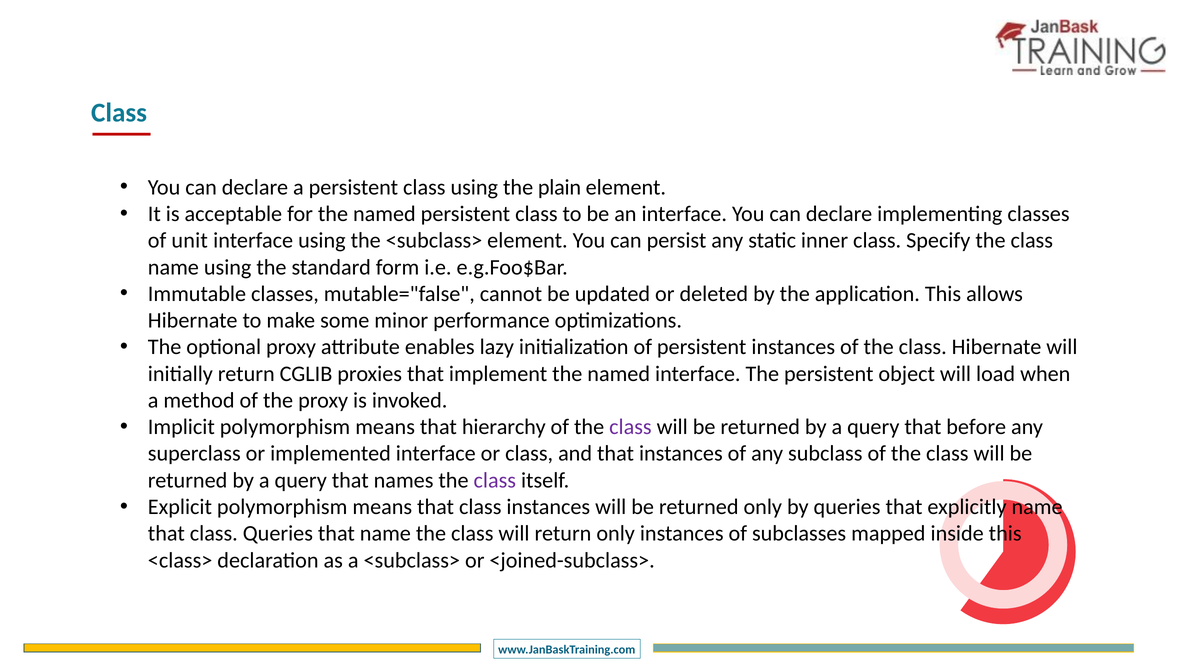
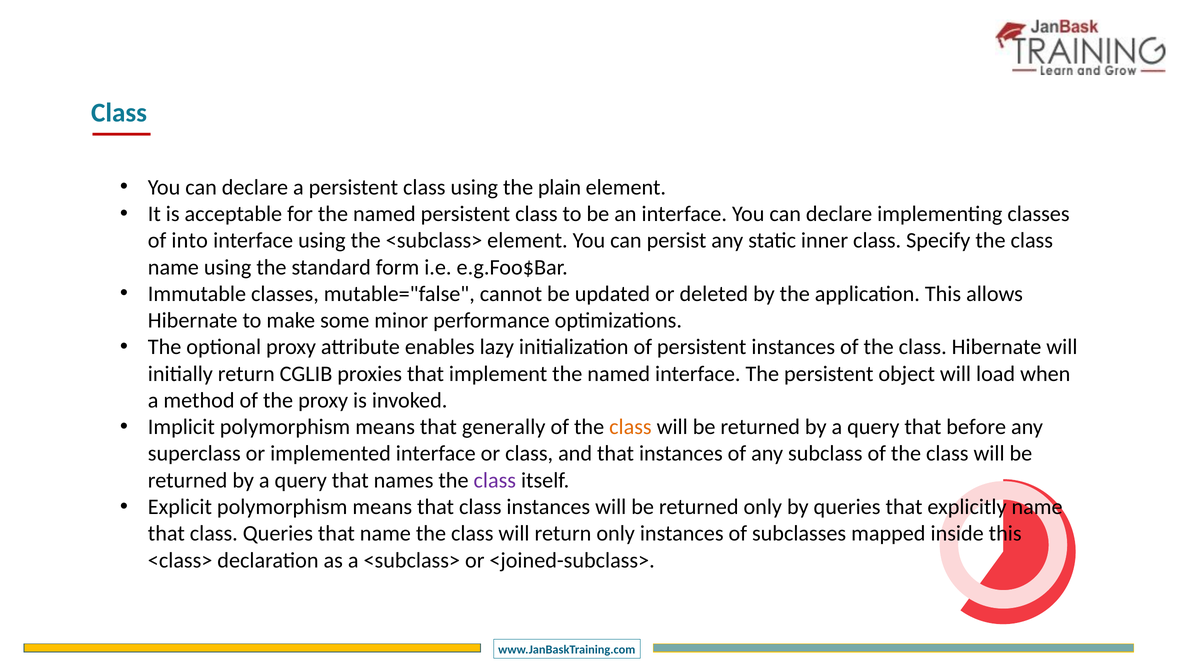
unit: unit -> into (190, 241)
hierarchy: hierarchy -> generally (504, 427)
class colour: purple -> orange (630, 427)
